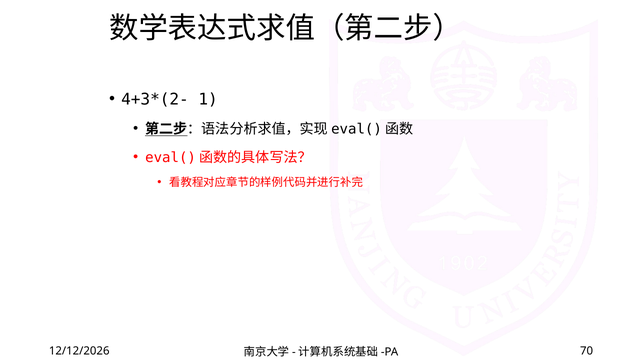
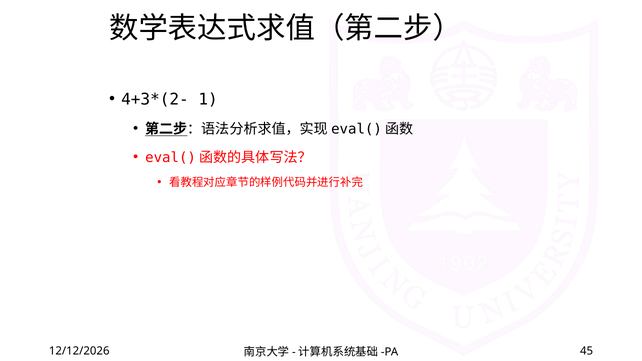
70: 70 -> 45 (587, 351)
